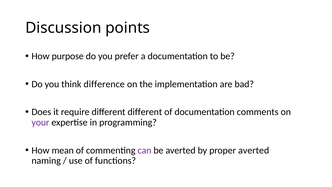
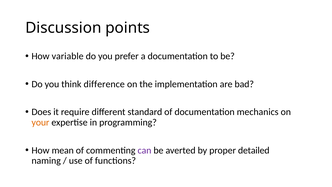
purpose: purpose -> variable (68, 56)
different different: different -> standard (145, 112)
comments: comments -> mechanics (258, 112)
your colour: purple -> orange (40, 122)
proper averted: averted -> detailed (254, 150)
